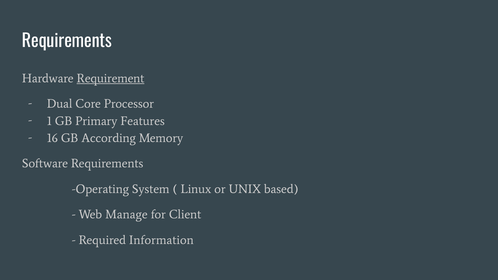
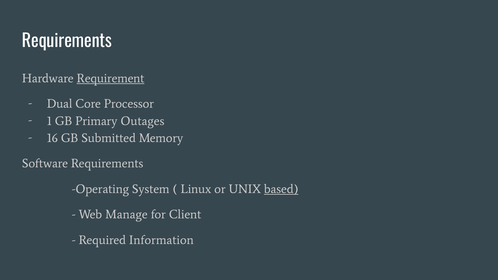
Features: Features -> Outages (143, 121)
According: According -> Submitted (109, 138)
based underline: none -> present (281, 189)
